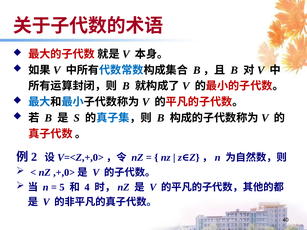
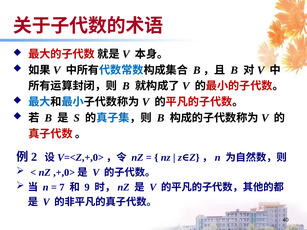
5: 5 -> 7 (62, 187)
4: 4 -> 9 (87, 187)
